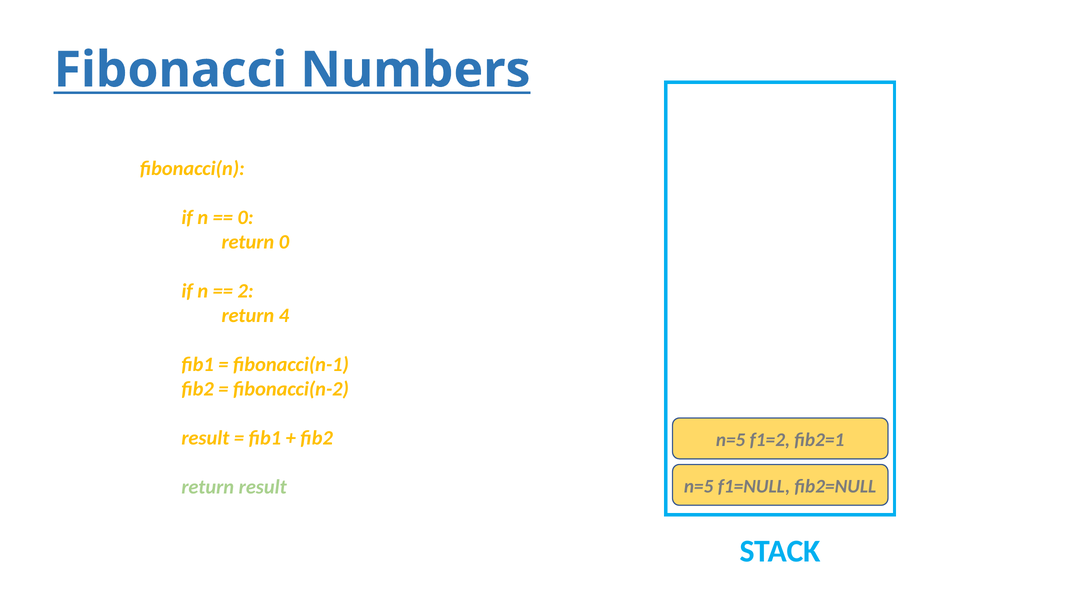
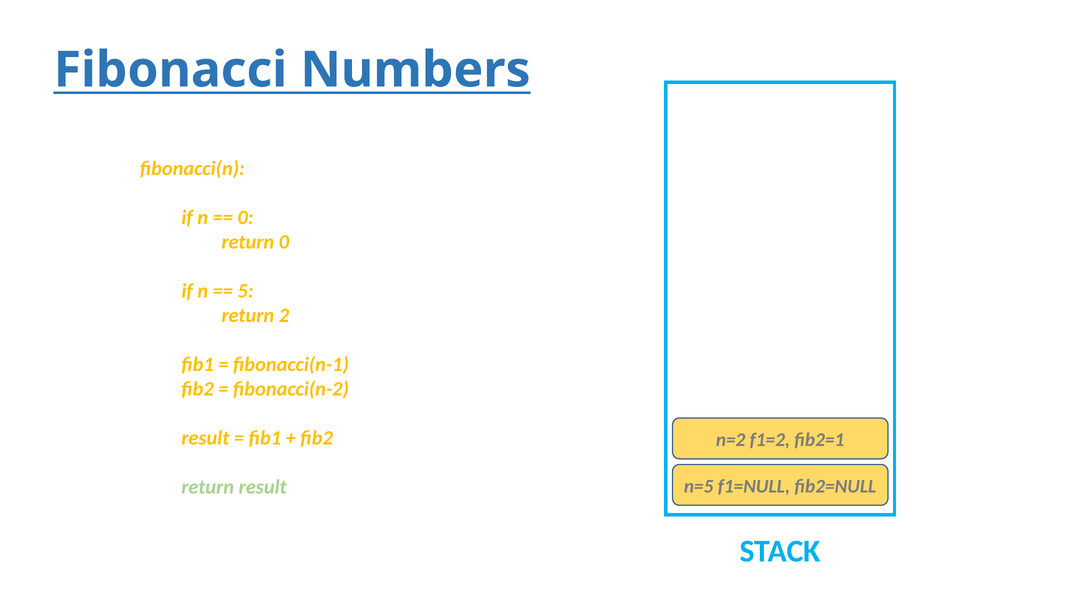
2: 2 -> 5 (246, 291)
4: 4 -> 2 (284, 316)
n=5: n=5 -> n=2 (731, 440)
